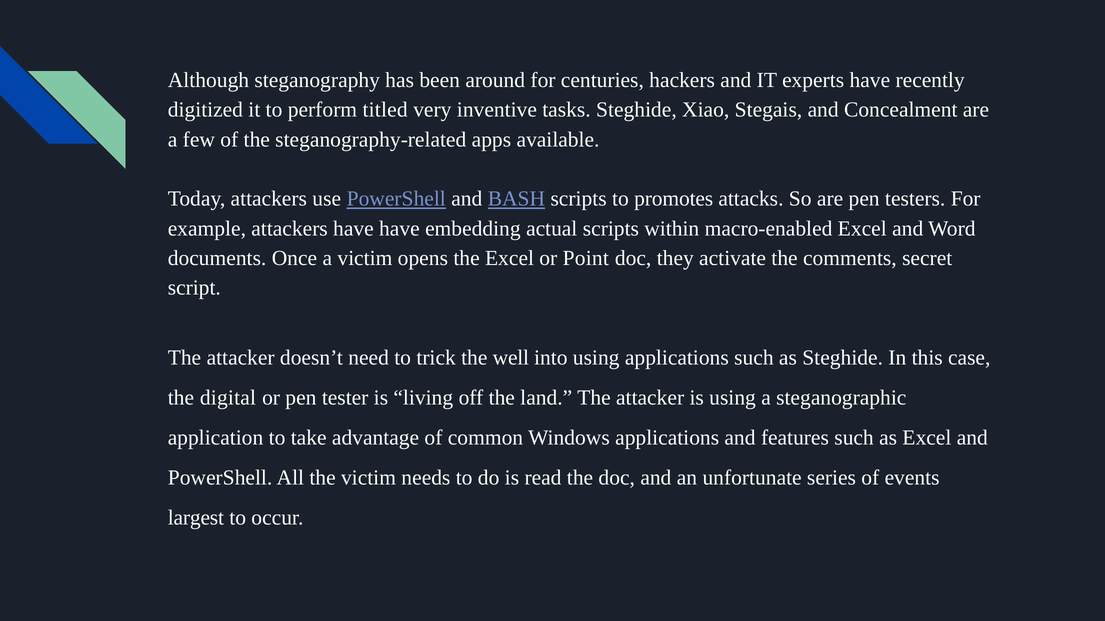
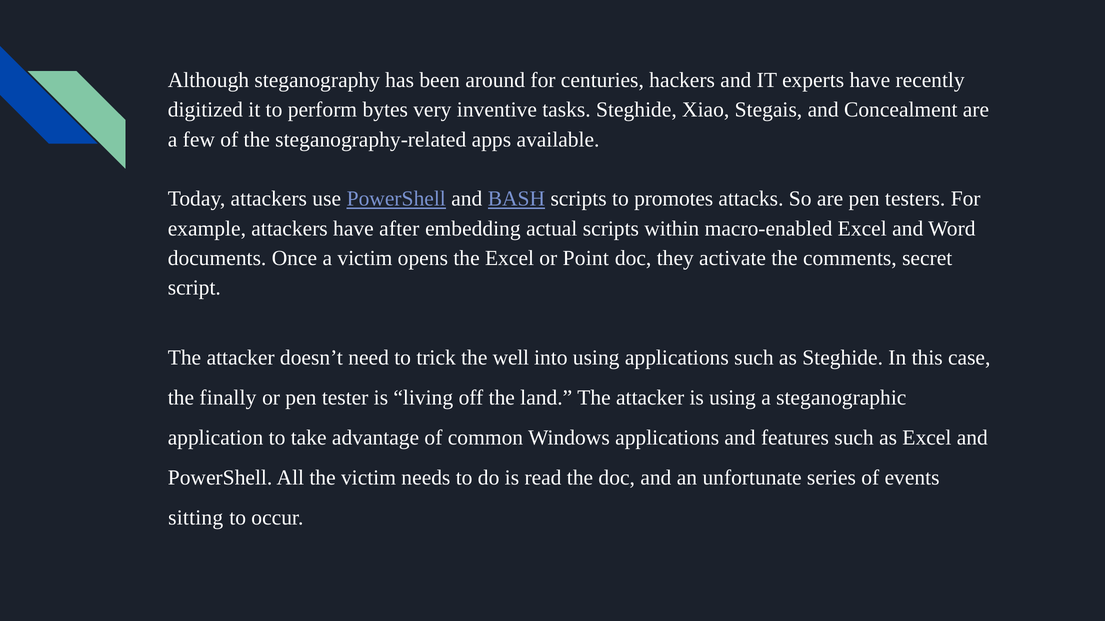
titled: titled -> bytes (385, 110)
have have: have -> after (399, 229)
digital: digital -> finally (228, 398)
largest: largest -> sitting (196, 518)
